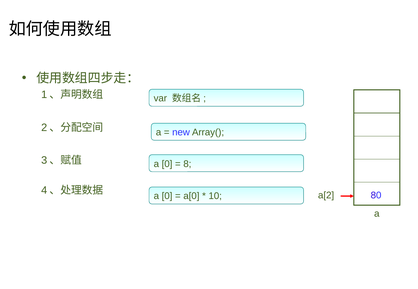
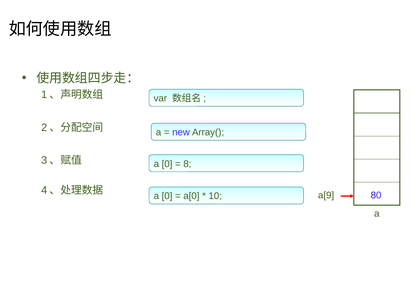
a[2: a[2 -> a[9 (326, 196)
